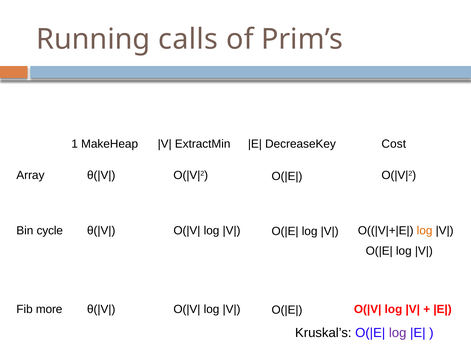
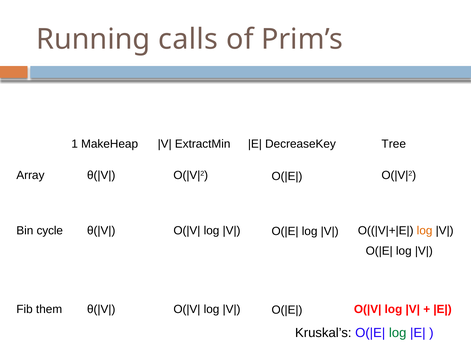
Cost: Cost -> Tree (394, 144)
more: more -> them (49, 308)
log colour: purple -> green (398, 332)
